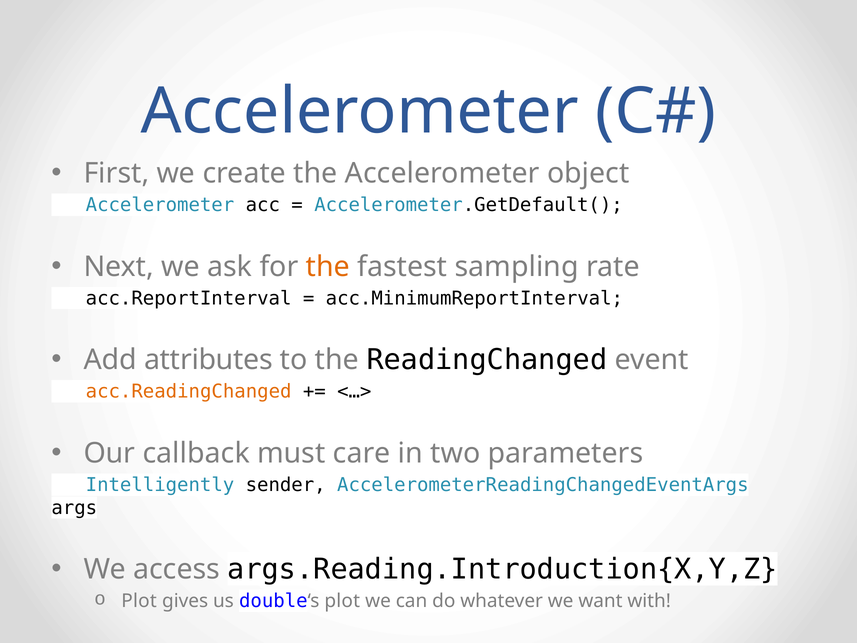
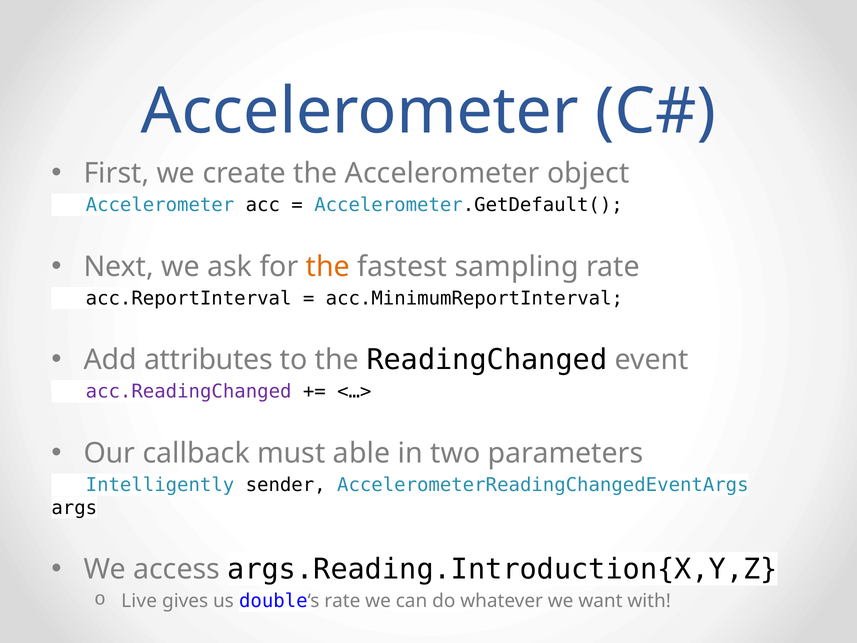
acc.ReadingChanged colour: orange -> purple (189, 392)
care: care -> able (362, 453)
Plot: Plot -> Live (139, 601)
plot: plot -> rate (342, 601)
